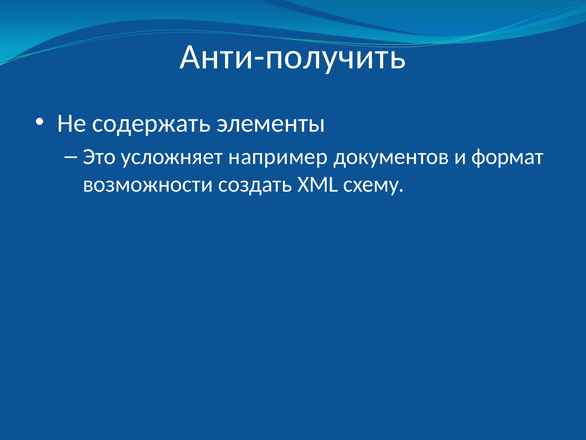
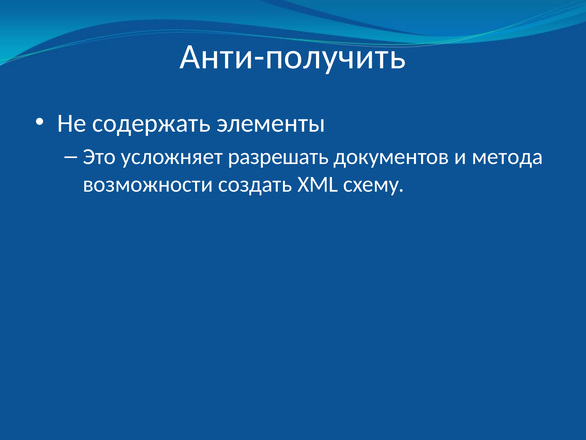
например: например -> разрешать (278, 157)
формат: формат -> метода (507, 157)
